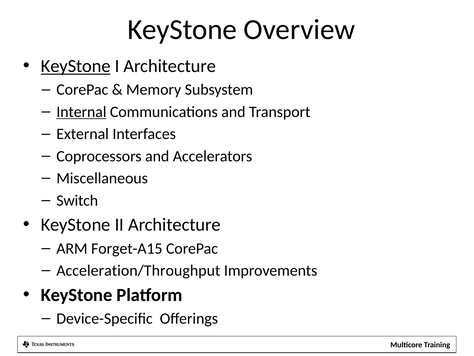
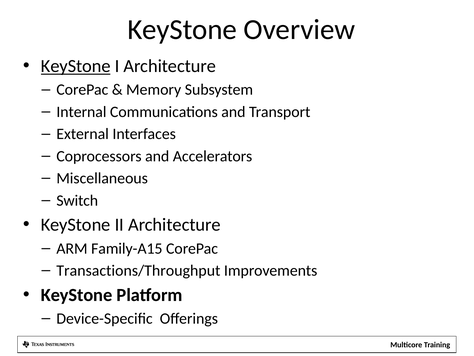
Internal underline: present -> none (81, 112)
Forget-A15: Forget-A15 -> Family-A15 (127, 248)
Acceleration/Throughput: Acceleration/Throughput -> Transactions/Throughput (138, 270)
